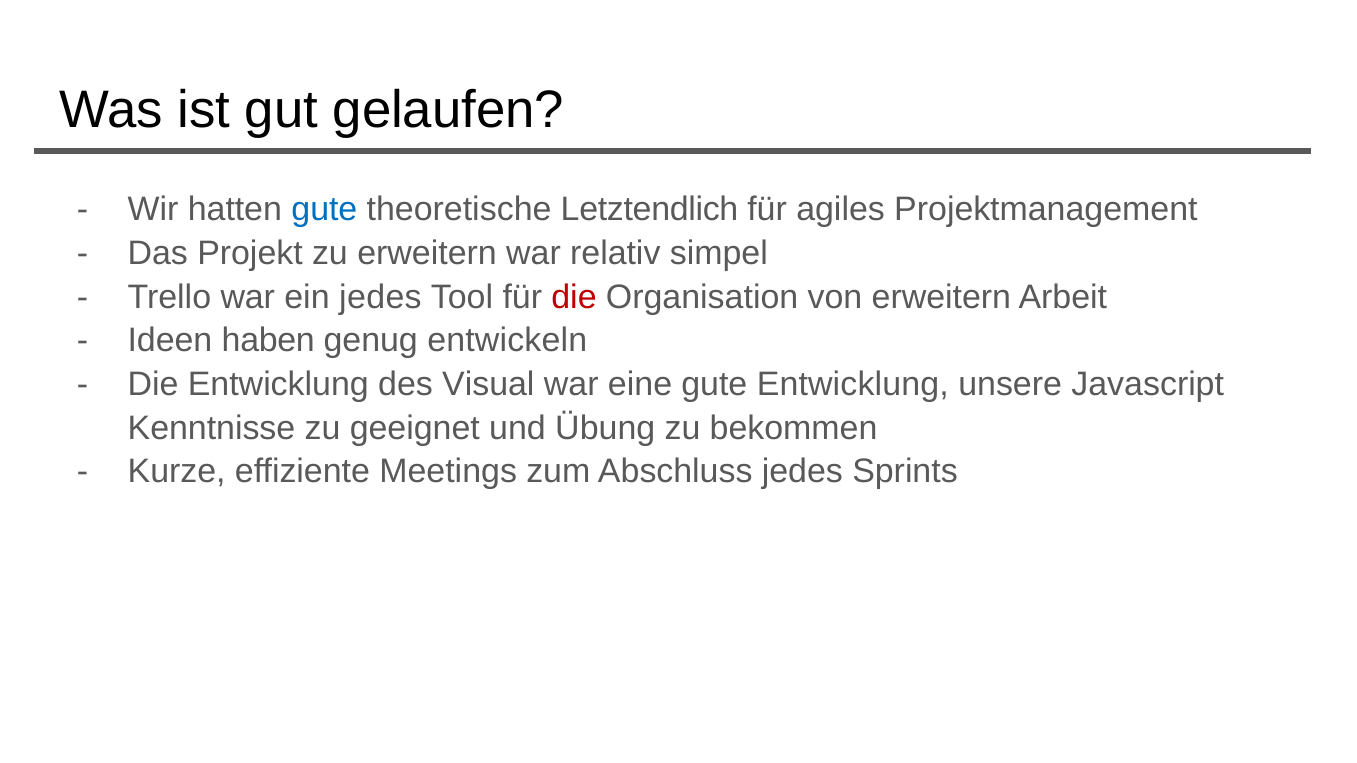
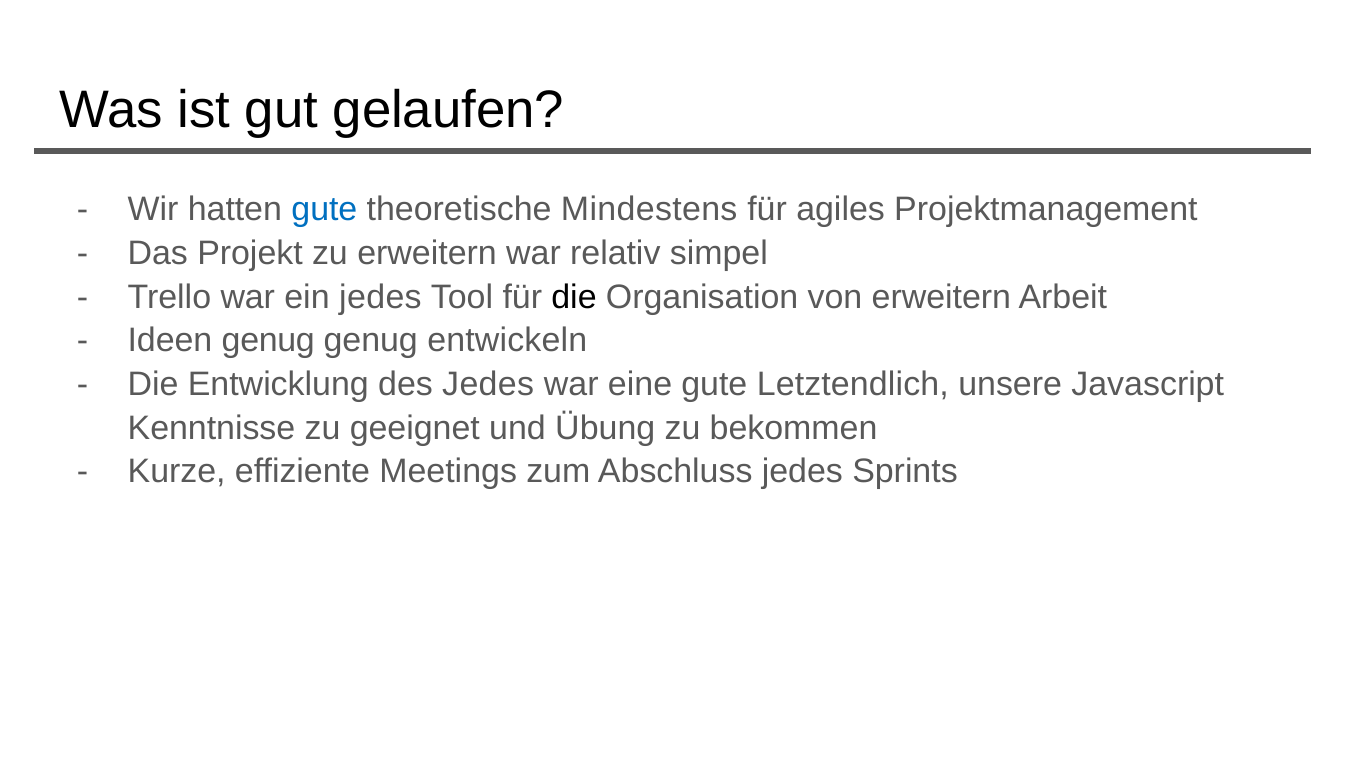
Letztendlich: Letztendlich -> Mindestens (649, 210)
die colour: red -> black (574, 297)
Ideen haben: haben -> genug (268, 341)
des Visual: Visual -> Jedes (488, 384)
gute Entwicklung: Entwicklung -> Letztendlich (853, 384)
